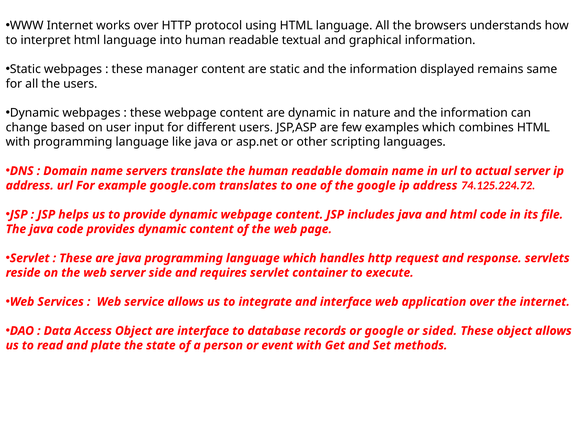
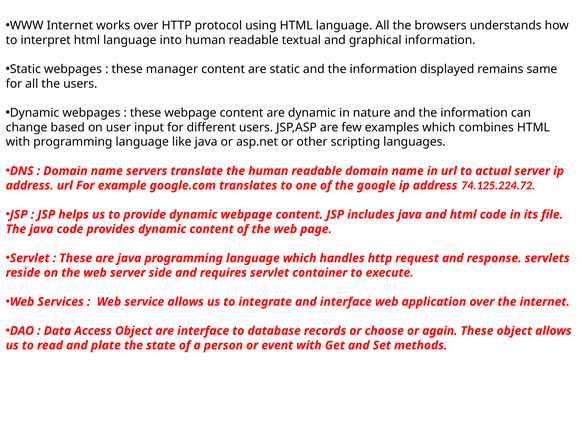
or google: google -> choose (384, 331)
sided: sided -> again (440, 331)
